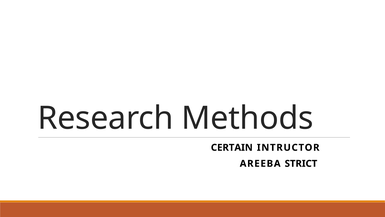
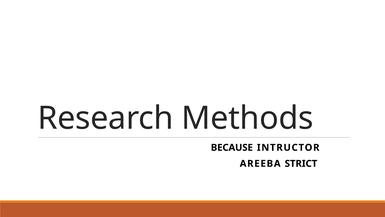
CERTAIN: CERTAIN -> BECAUSE (232, 147)
